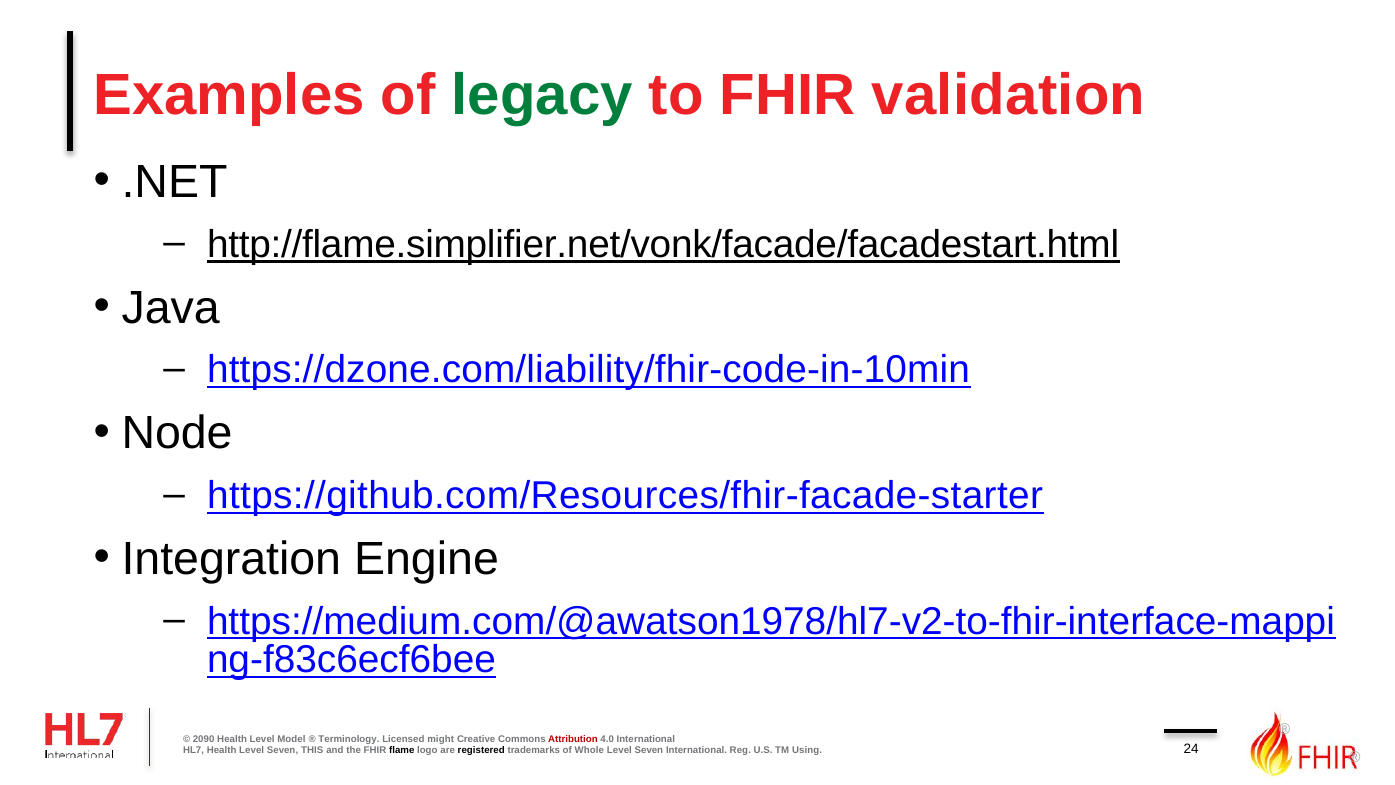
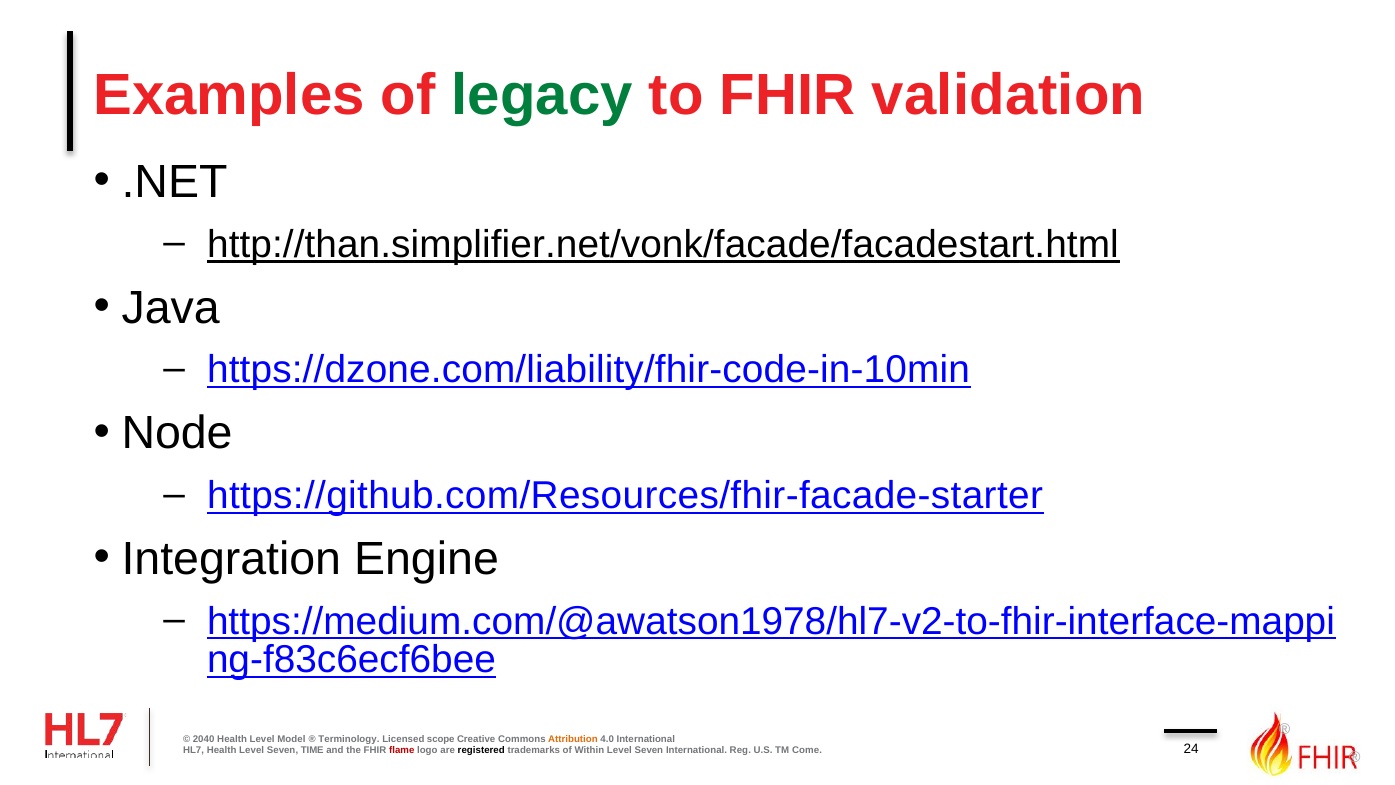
http://flame.simplifier.net/vonk/facade/facadestart.html: http://flame.simplifier.net/vonk/facade/facadestart.html -> http://than.simplifier.net/vonk/facade/facadestart.html (663, 244)
2090: 2090 -> 2040 (204, 739)
might: might -> scope (441, 739)
Attribution colour: red -> orange (573, 739)
THIS: THIS -> TIME (312, 750)
flame colour: black -> red (402, 750)
Whole: Whole -> Within (589, 750)
Using: Using -> Come (807, 750)
